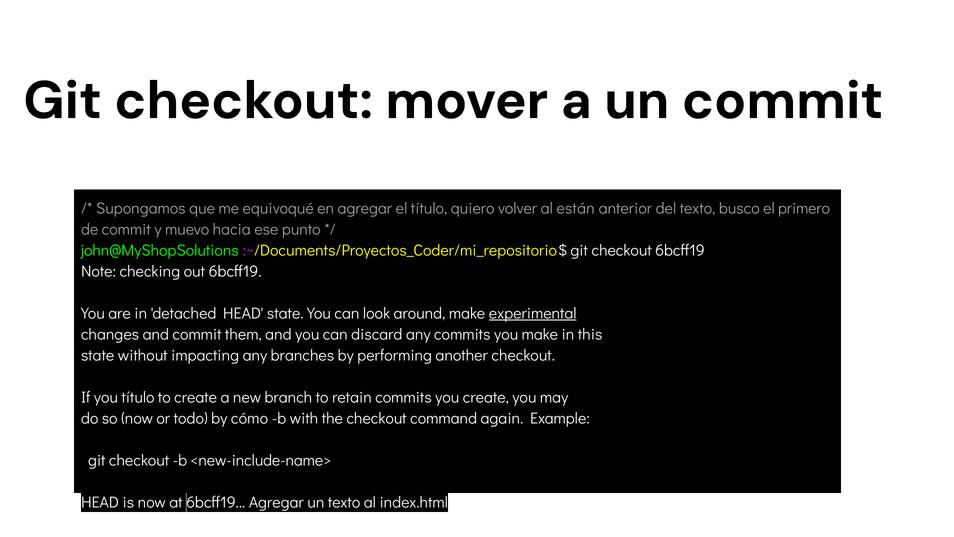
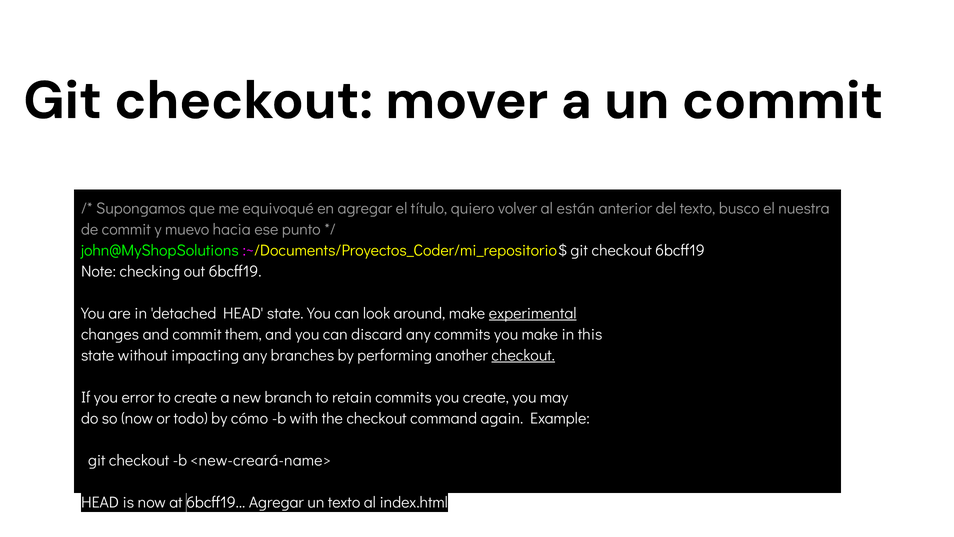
primero: primero -> nuestra (804, 208)
checkout underline: none -> present (523, 355)
you título: título -> error (138, 397)
<new-include-name>: <new-include-name> -> <new-creará-name> (261, 460)
